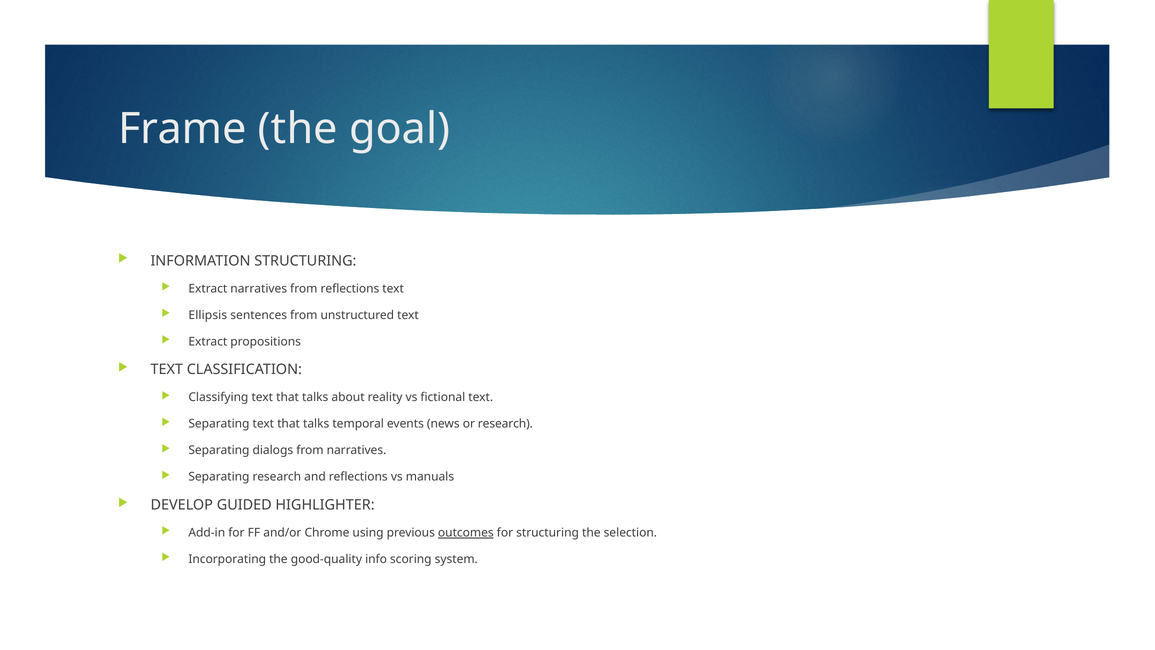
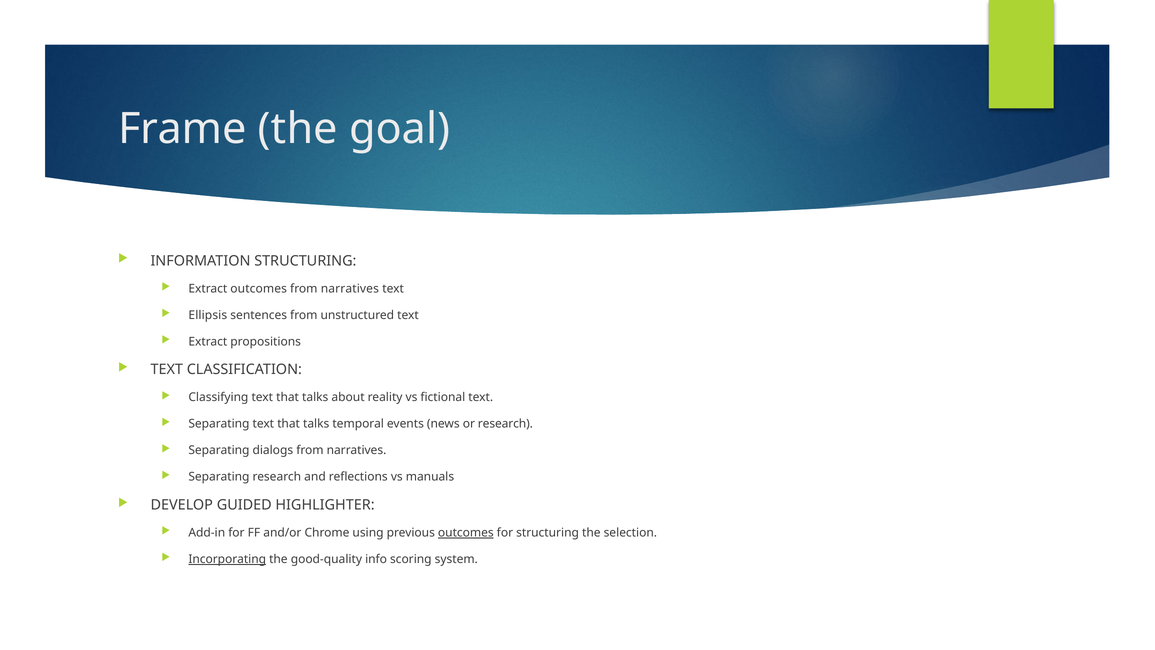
Extract narratives: narratives -> outcomes (259, 288)
reflections: reflections -> narratives (350, 288)
Incorporating underline: none -> present (227, 559)
